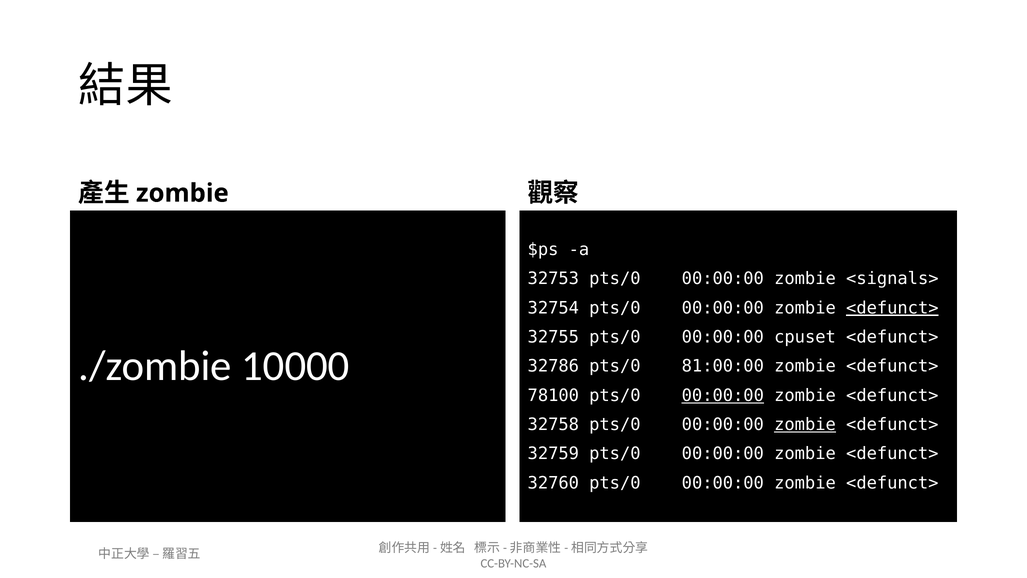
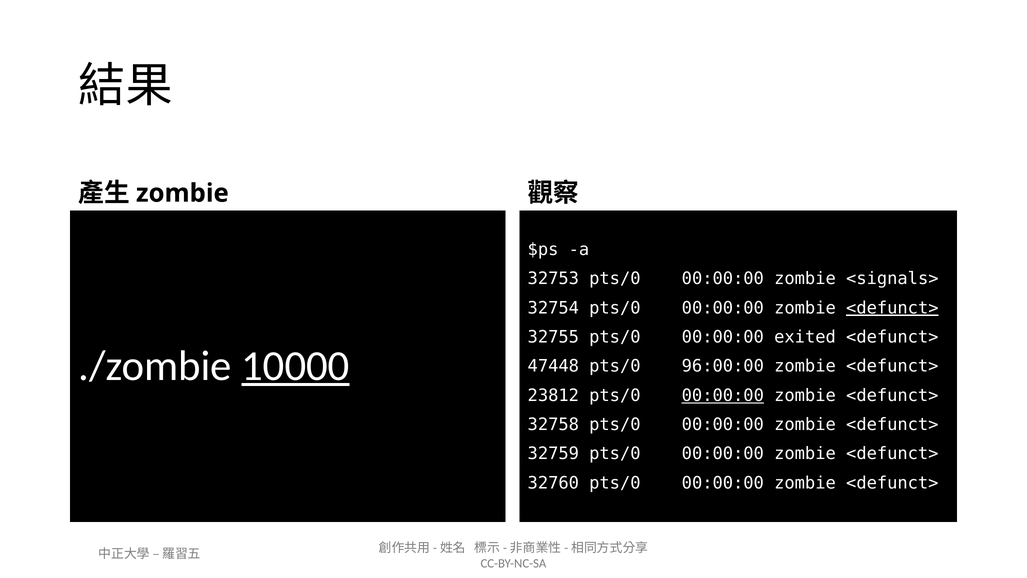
cpuset: cpuset -> exited (805, 337)
10000 underline: none -> present (295, 366)
32786: 32786 -> 47448 (553, 366)
81:00:00: 81:00:00 -> 96:00:00 (723, 366)
78100: 78100 -> 23812 (553, 395)
zombie underline: present -> none (805, 424)
